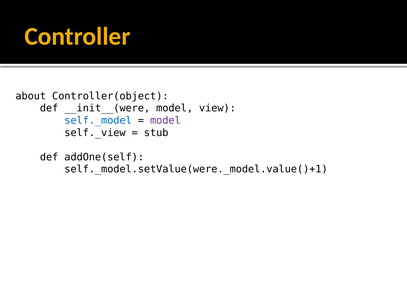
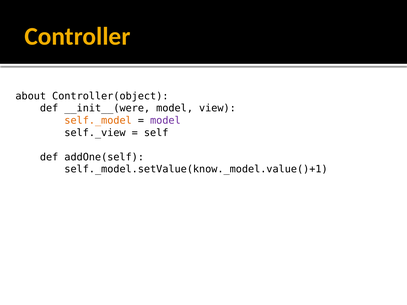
self._model colour: blue -> orange (98, 121)
stub: stub -> self (156, 133)
self._model.setValue(were._model.value()+1: self._model.setValue(were._model.value()+1 -> self._model.setValue(know._model.value()+1 (196, 169)
